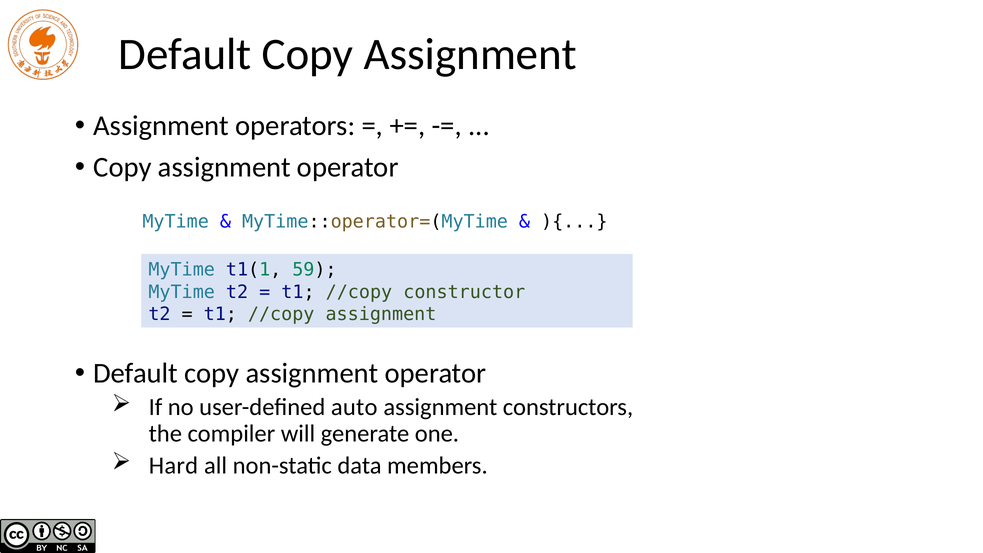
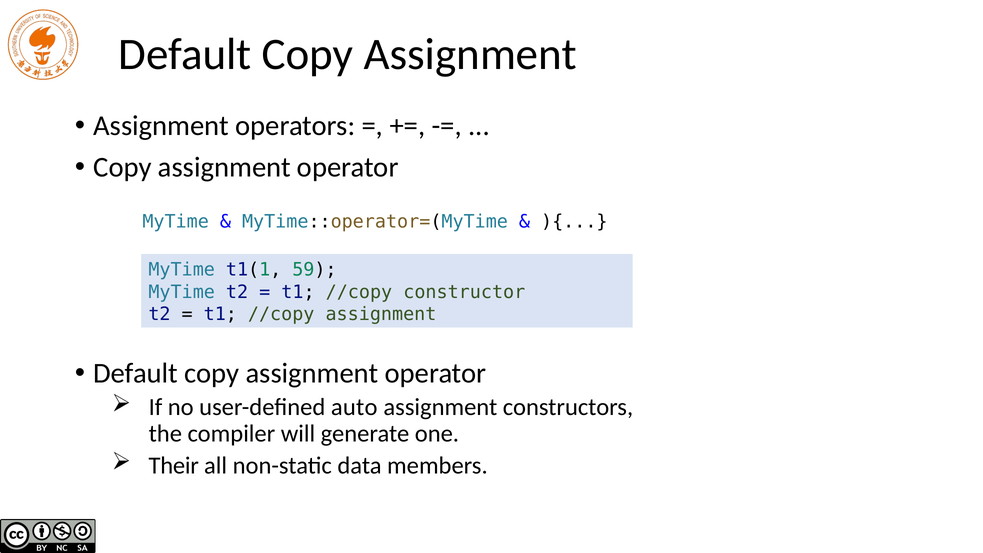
Hard: Hard -> Their (174, 465)
